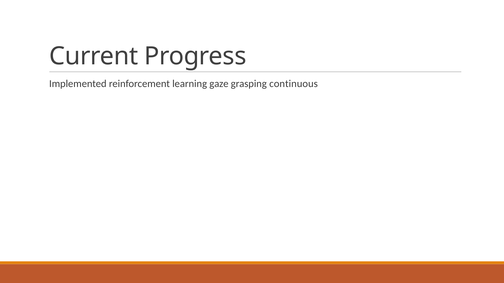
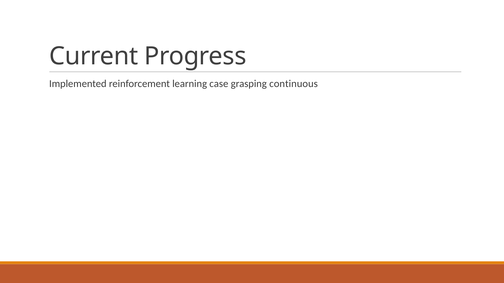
gaze: gaze -> case (219, 84)
